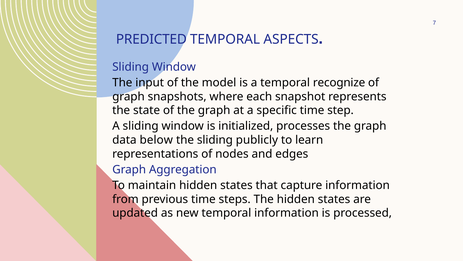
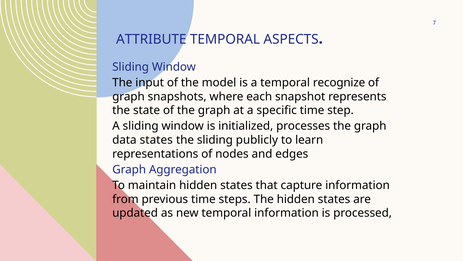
PREDICTED: PREDICTED -> ATTRIBUTE (151, 39)
data below: below -> states (156, 140)
